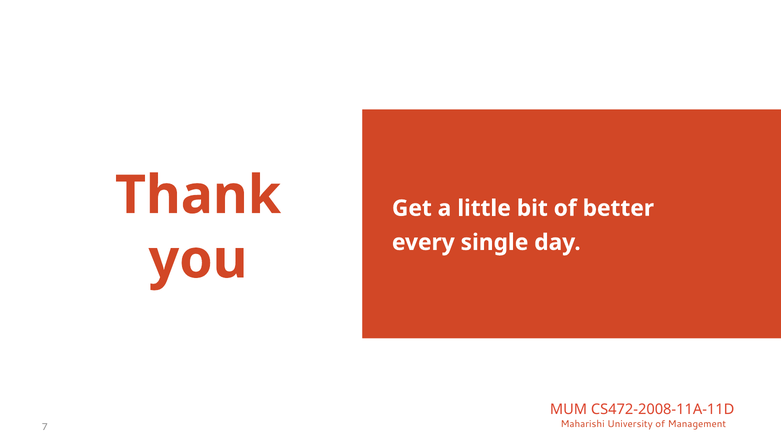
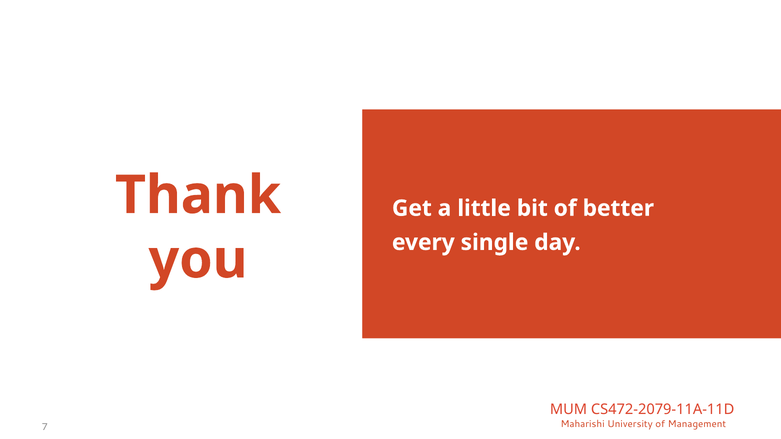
CS472-2008-11A-11D: CS472-2008-11A-11D -> CS472-2079-11A-11D (663, 410)
